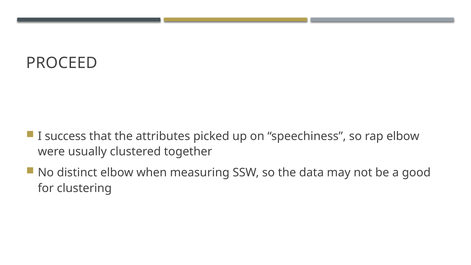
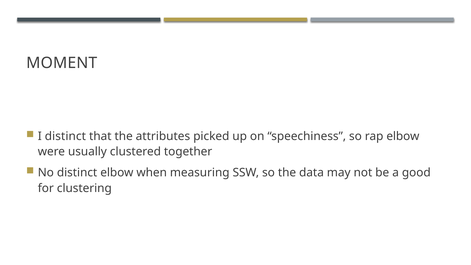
PROCEED: PROCEED -> MOMENT (62, 63)
I success: success -> distinct (65, 136)
